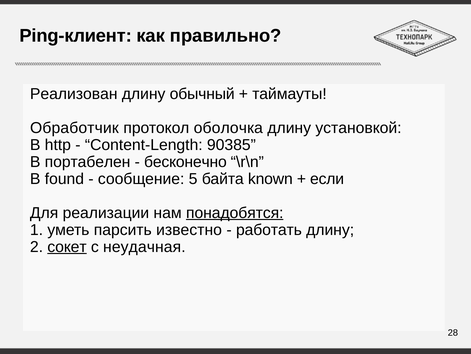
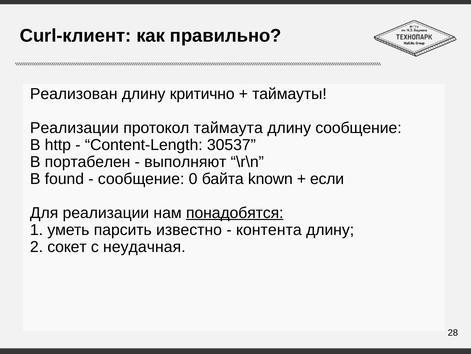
Ping-клиент: Ping-клиент -> Curl-клиент (76, 36)
обычный: обычный -> критично (202, 94)
Обработчик: Обработчик -> Реализации (74, 128)
оболочка: оболочка -> таймаута (228, 128)
длину установкой: установкой -> сообщение (358, 128)
90385: 90385 -> 30537 (231, 145)
бесконечно: бесконечно -> выполняют (185, 162)
5: 5 -> 0 (193, 179)
работать: работать -> контента (269, 229)
сокет underline: present -> none (67, 246)
